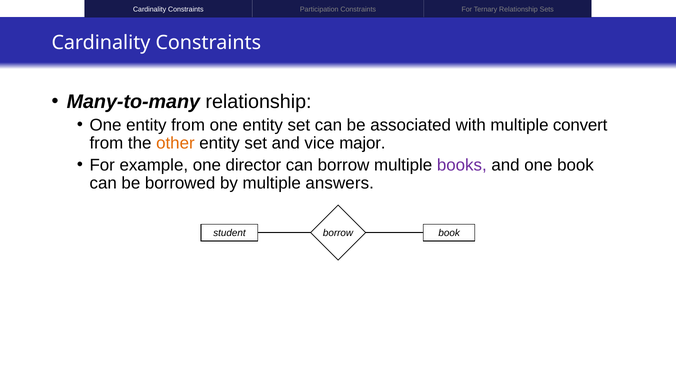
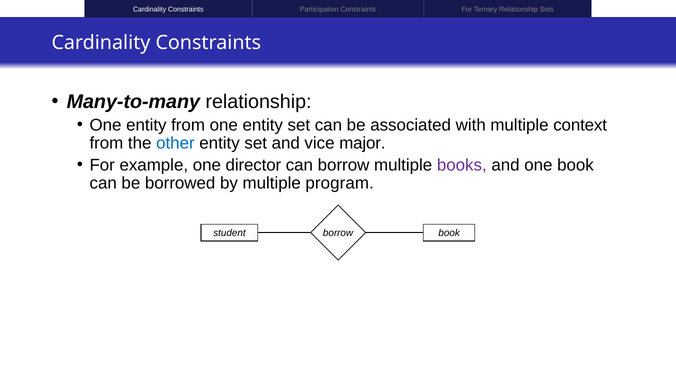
convert: convert -> context (580, 125)
other colour: orange -> blue (175, 143)
answers: answers -> program (340, 183)
